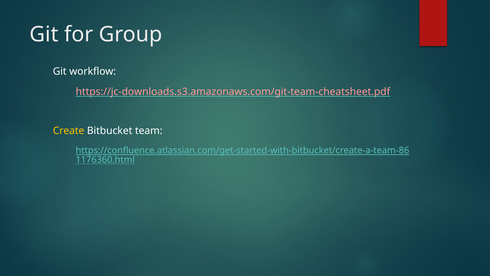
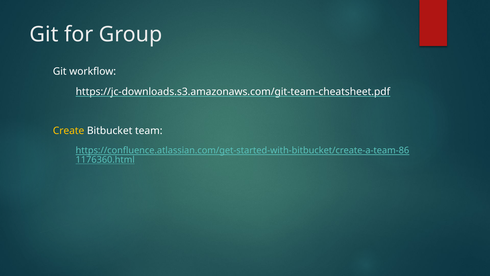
https://jc-downloads.s3.amazonaws.com/git-team-cheatsheet.pdf colour: pink -> white (233, 92)
